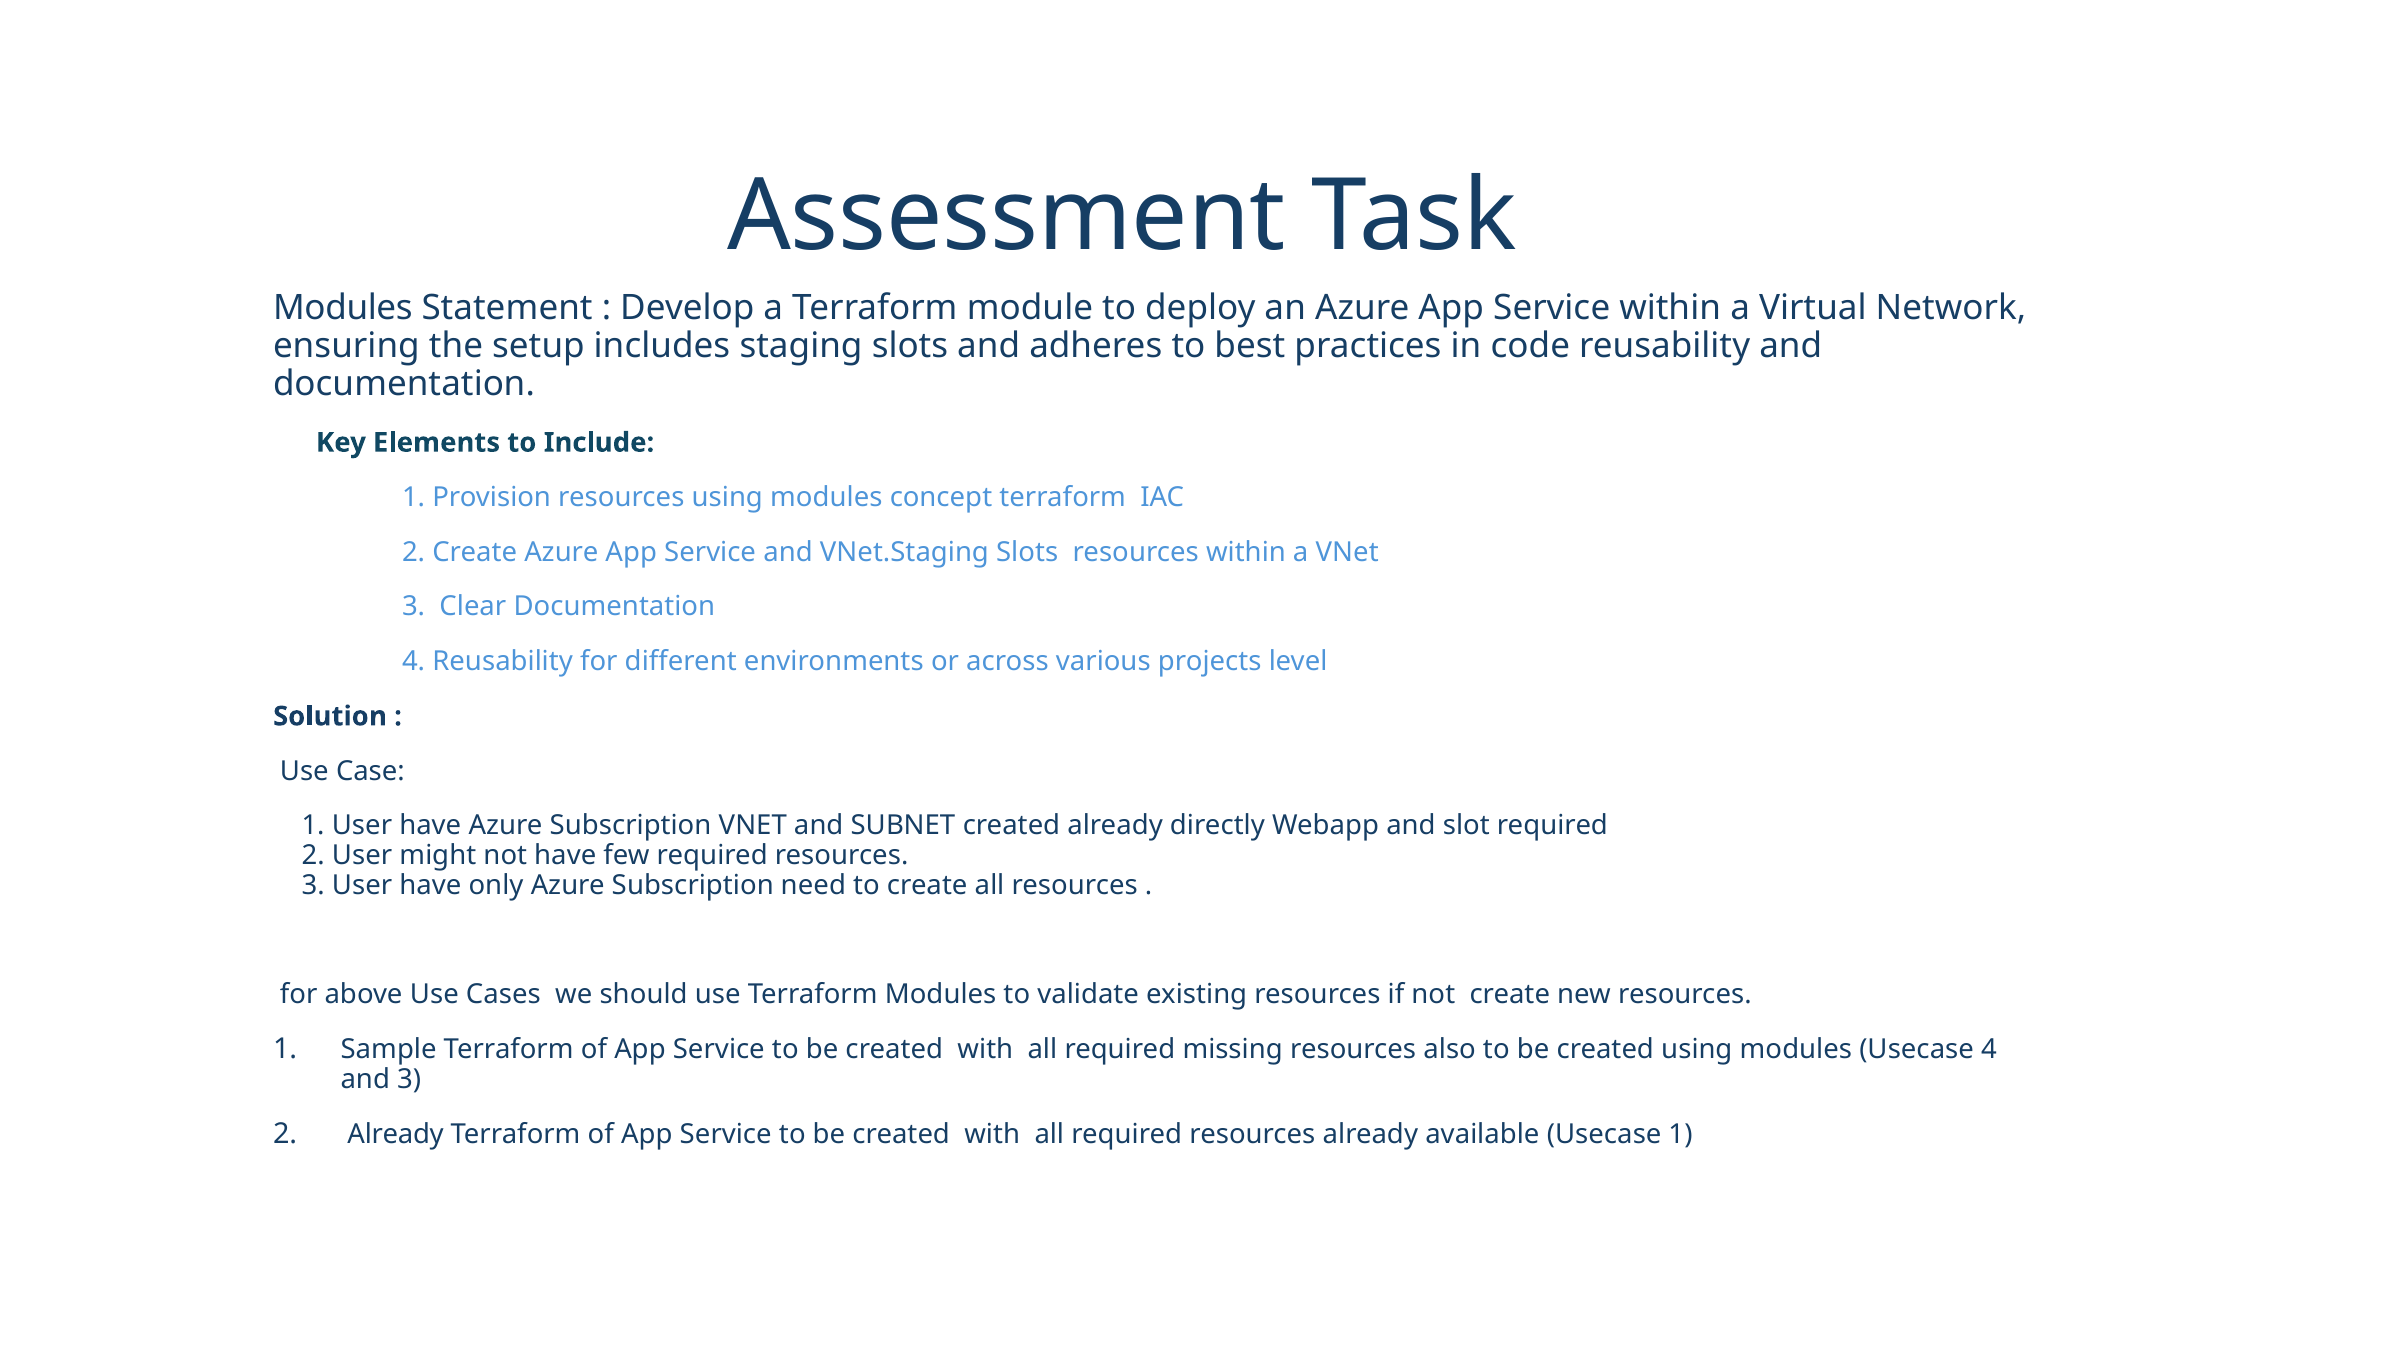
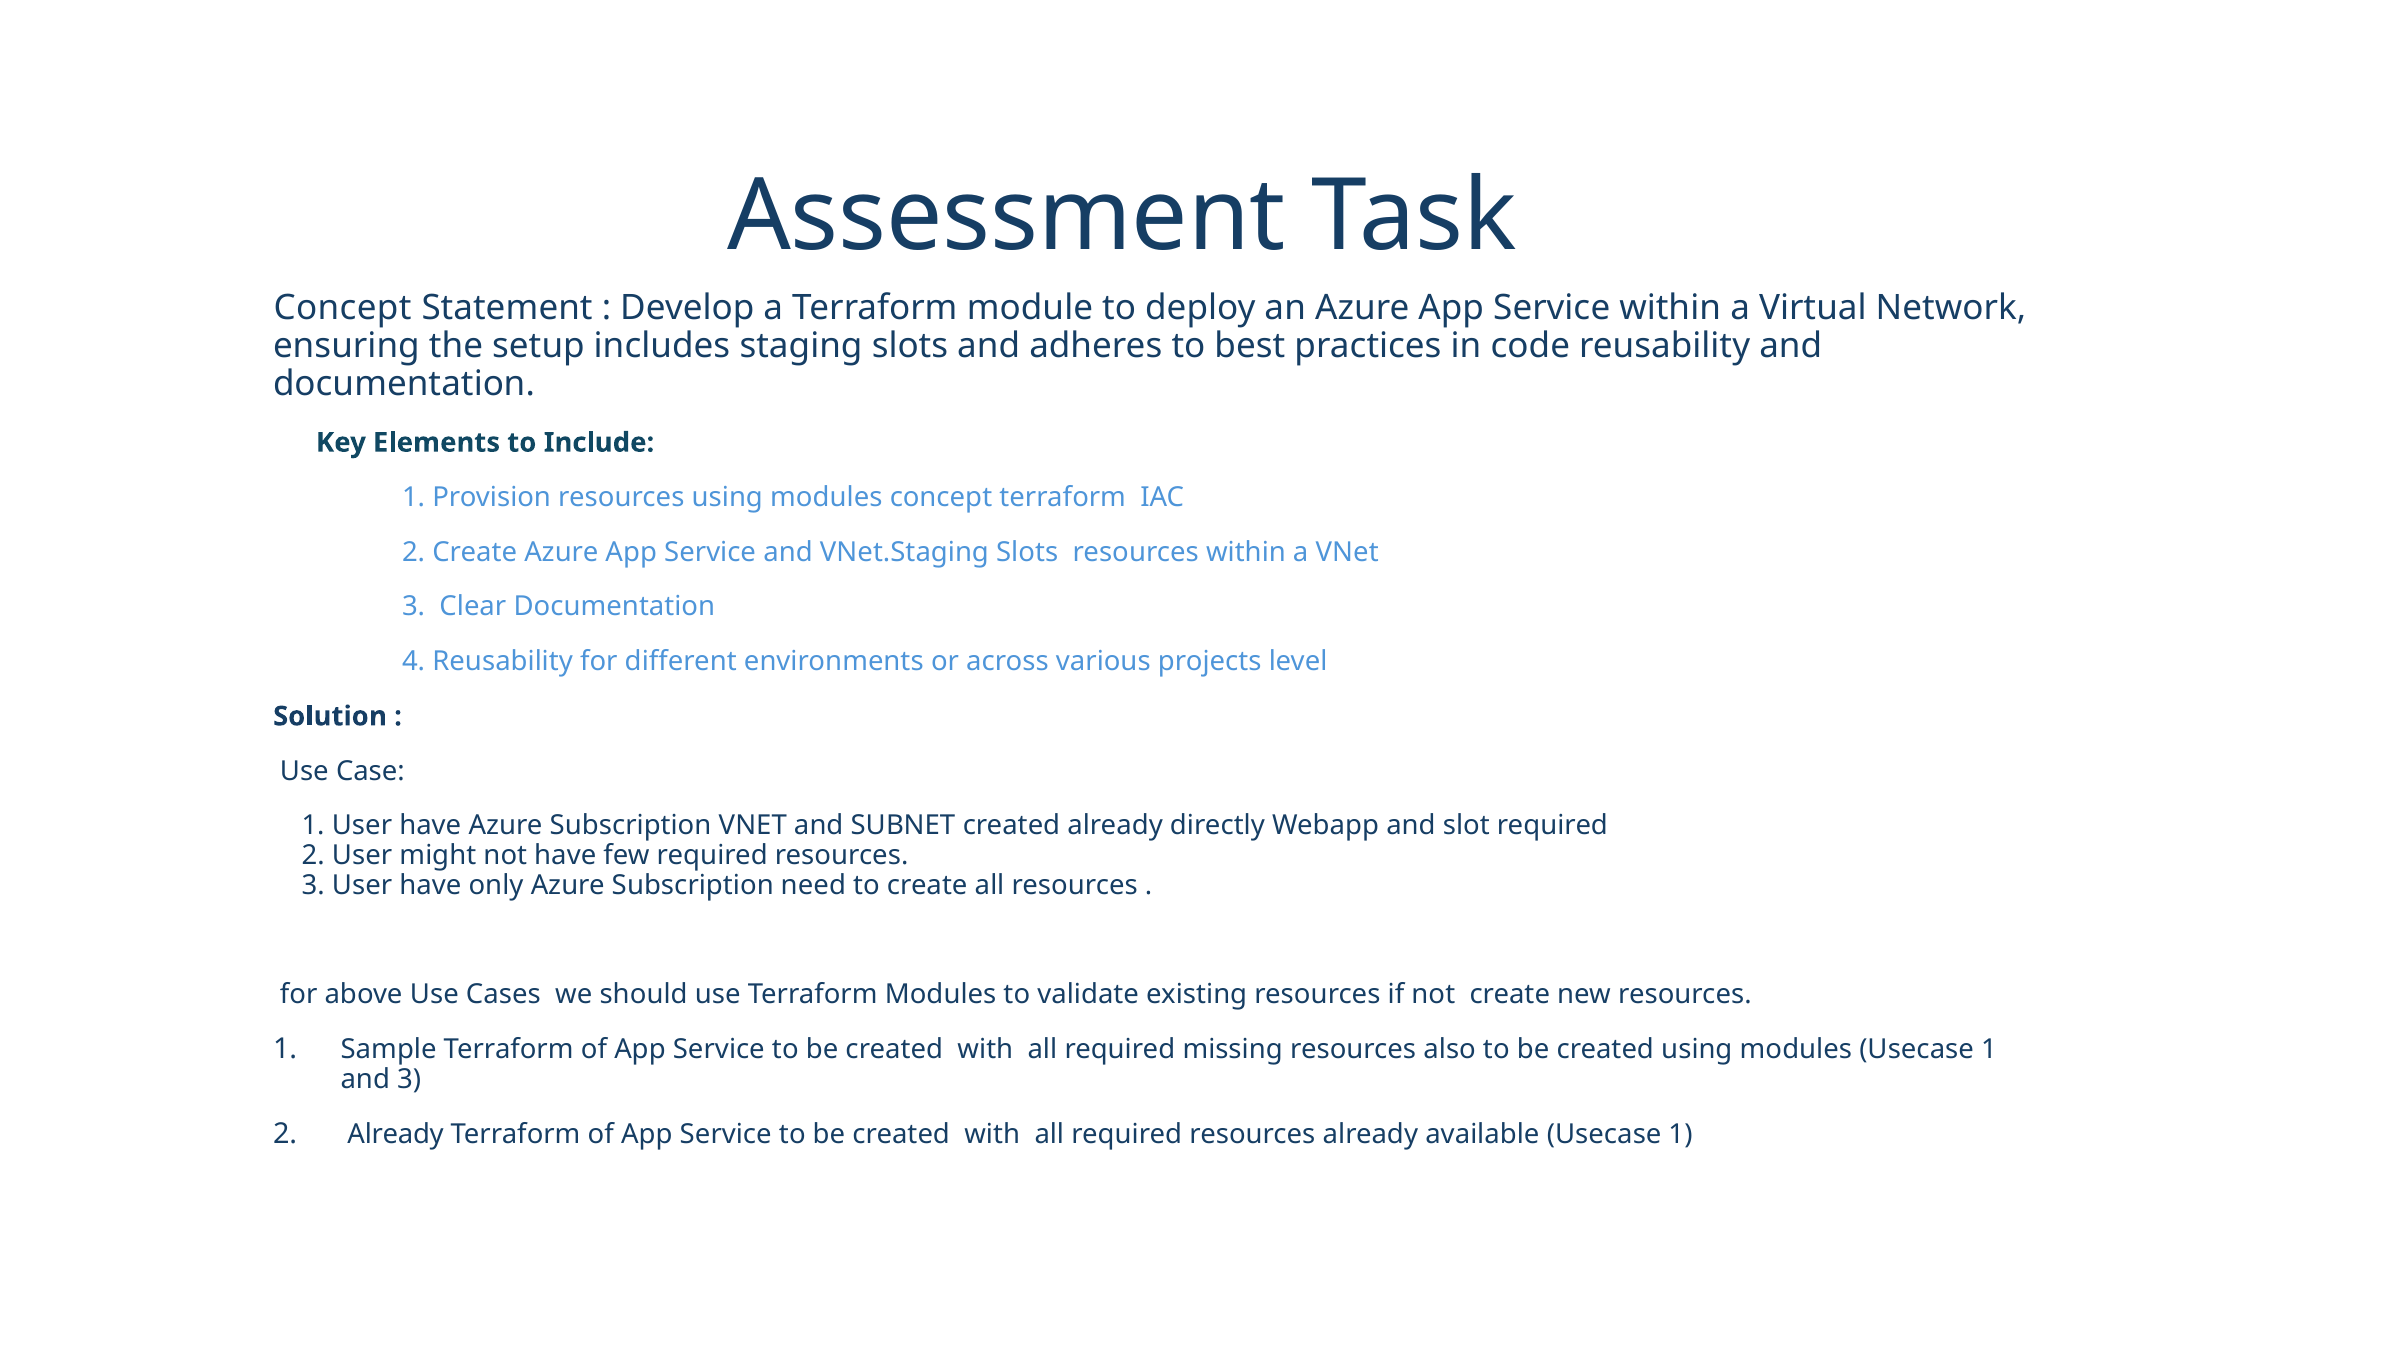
Modules: Modules -> Concept (343, 308)
modules Usecase 4: 4 -> 1 (1989, 1049)
